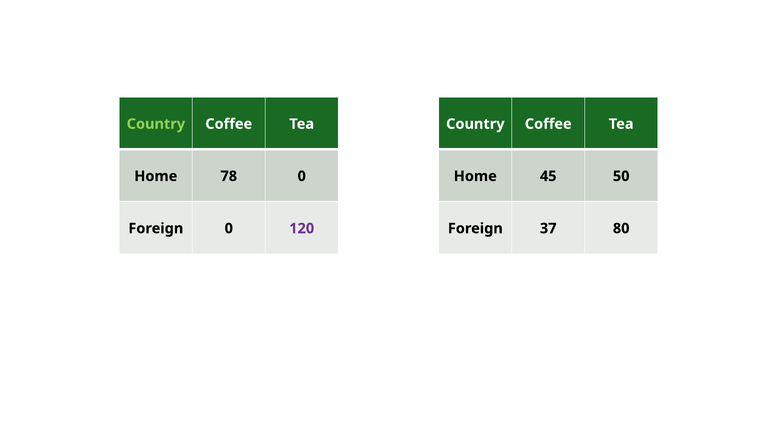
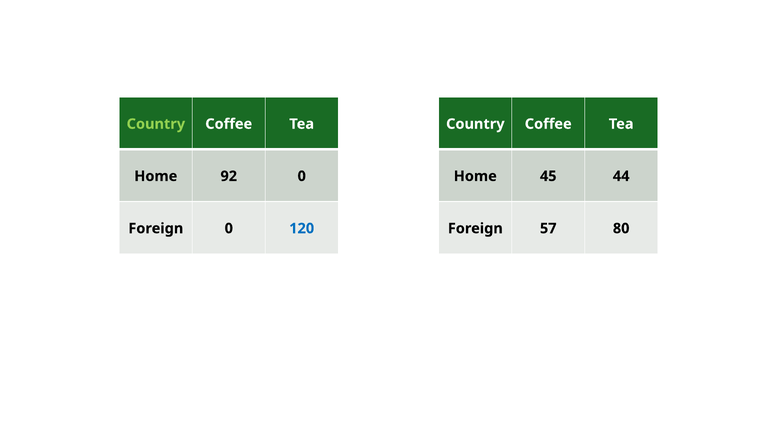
78: 78 -> 92 (229, 176)
50: 50 -> 44 (621, 176)
120 colour: purple -> blue (302, 228)
37: 37 -> 57 (548, 228)
